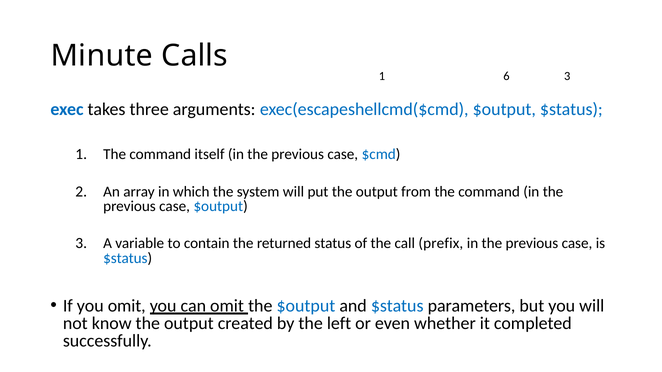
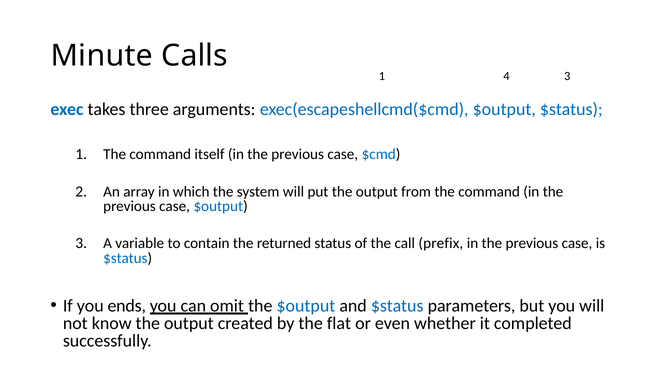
6: 6 -> 4 (506, 76)
you omit: omit -> ends (127, 306)
left: left -> flat (339, 324)
